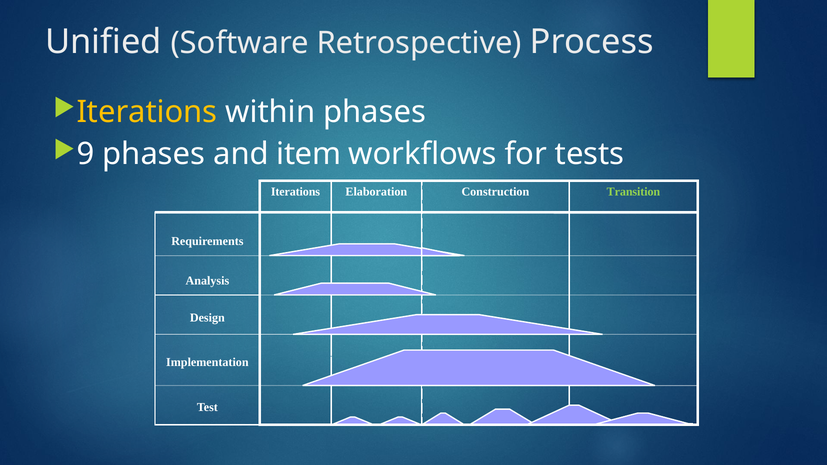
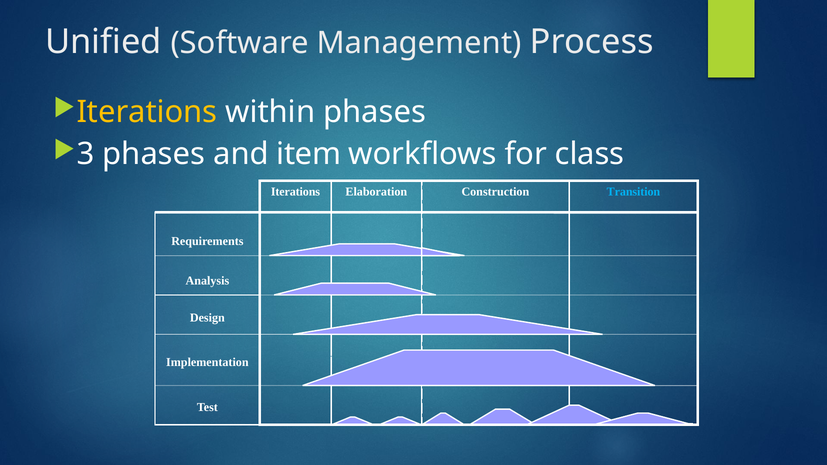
Retrospective: Retrospective -> Management (419, 43)
9: 9 -> 3 (85, 154)
tests: tests -> class (590, 154)
Transition colour: light green -> light blue (633, 192)
